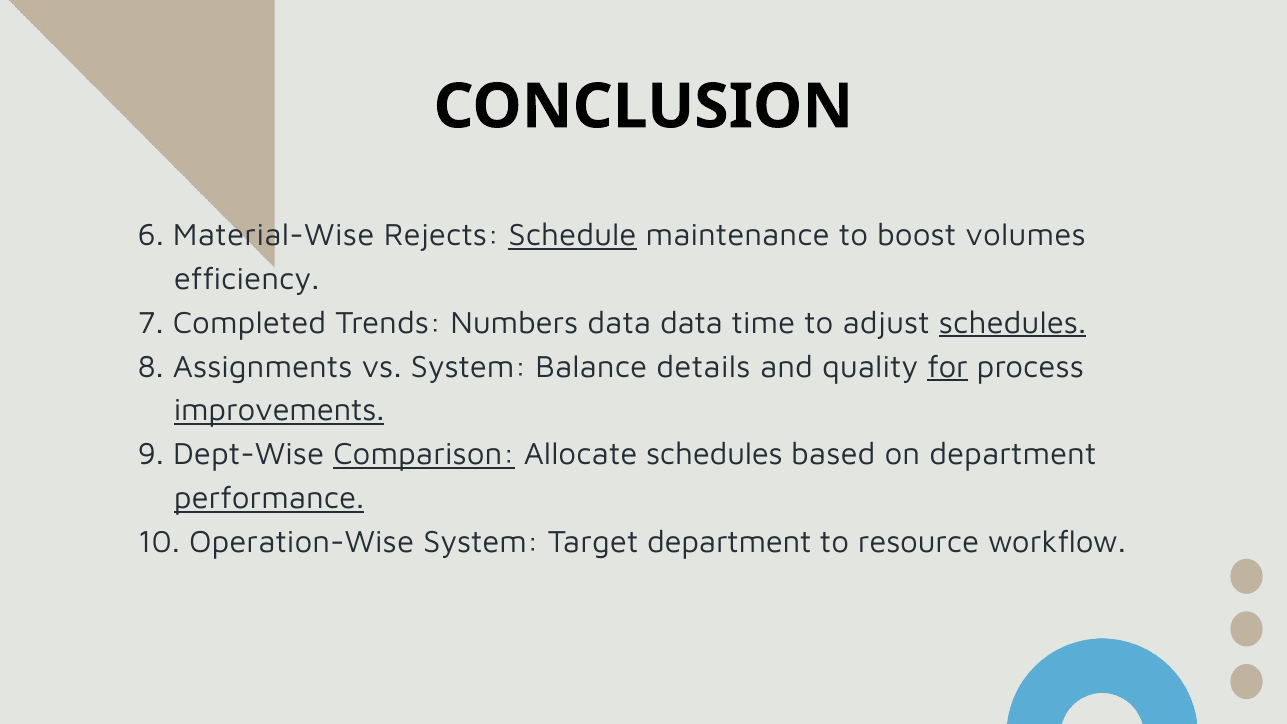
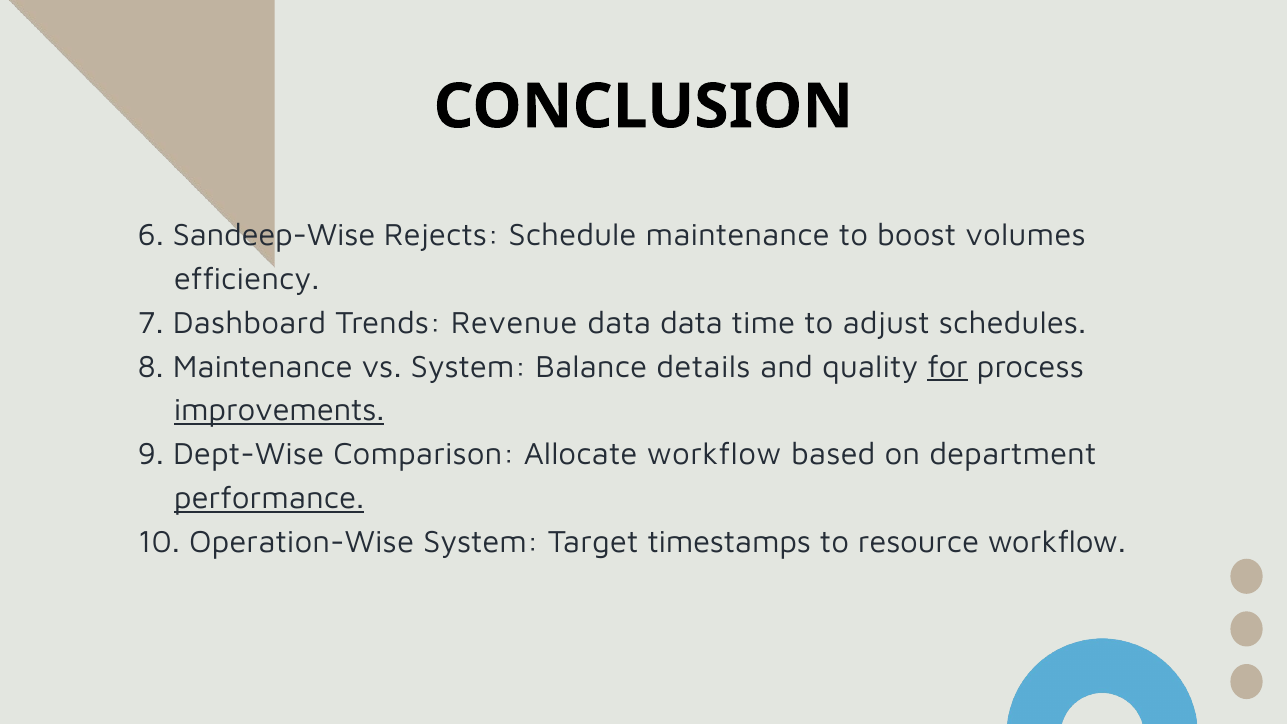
Material-Wise: Material-Wise -> Sandeep-Wise (274, 235)
Schedule underline: present -> none (573, 235)
Completed: Completed -> Dashboard (249, 323)
Numbers: Numbers -> Revenue (514, 323)
schedules underline: present -> none (1013, 323)
8 Assignments: Assignments -> Maintenance (263, 367)
Comparison underline: present -> none (424, 454)
Allocate schedules: schedules -> workflow (714, 454)
Target department: department -> timestamps (729, 542)
